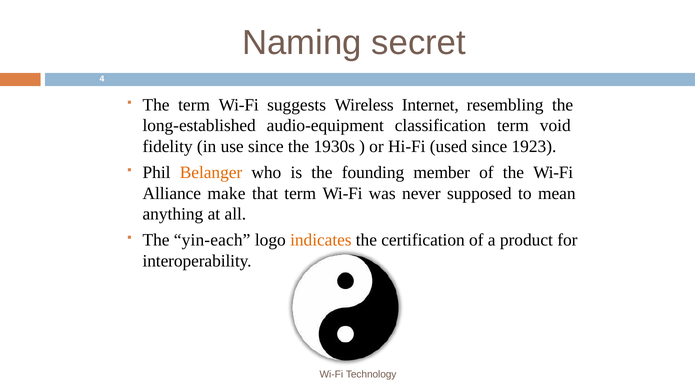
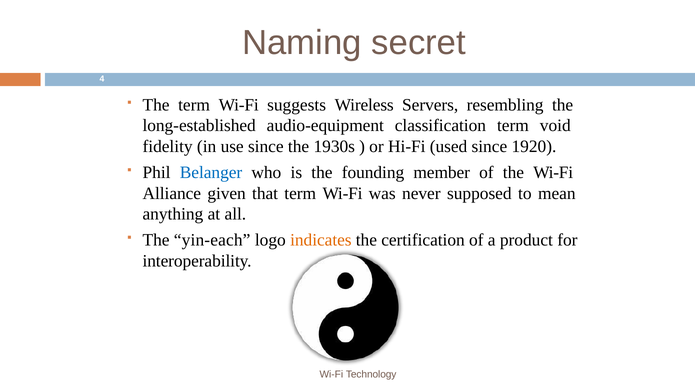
Internet: Internet -> Servers (430, 105)
1923: 1923 -> 1920 (534, 147)
Belanger colour: orange -> blue (211, 172)
make: make -> given (227, 193)
